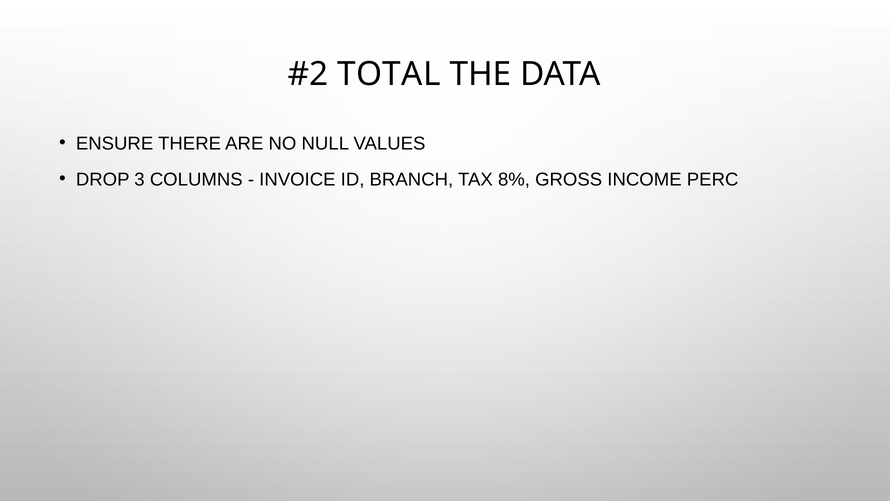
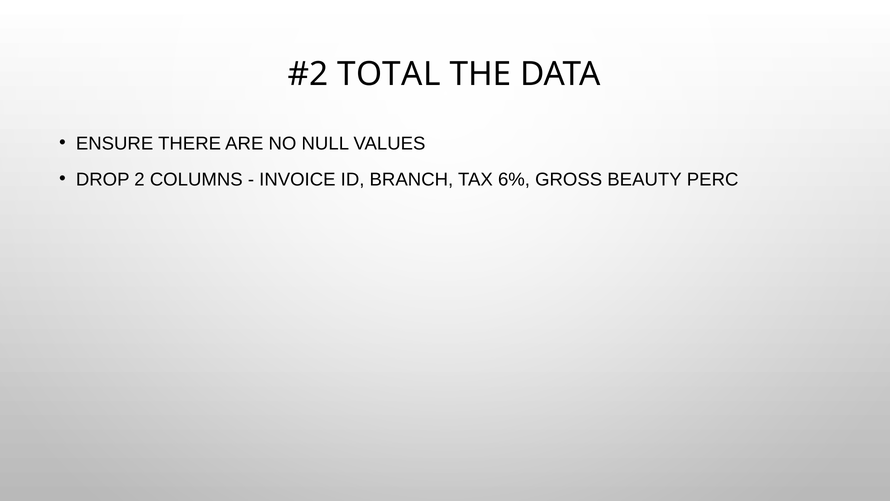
3: 3 -> 2 (140, 179)
8%: 8% -> 6% (514, 179)
INCOME: INCOME -> BEAUTY (645, 179)
